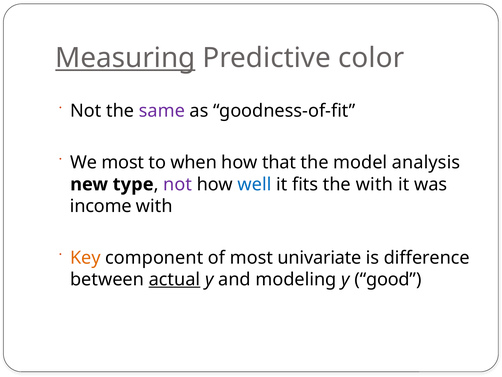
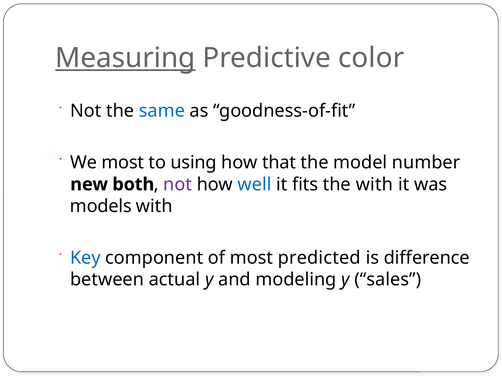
same colour: purple -> blue (162, 111)
when: when -> using (194, 162)
analysis: analysis -> number (426, 162)
type: type -> both (133, 184)
income: income -> models (101, 206)
Key colour: orange -> blue (85, 257)
univariate: univariate -> predicted (319, 257)
actual underline: present -> none (175, 279)
good: good -> sales (388, 279)
